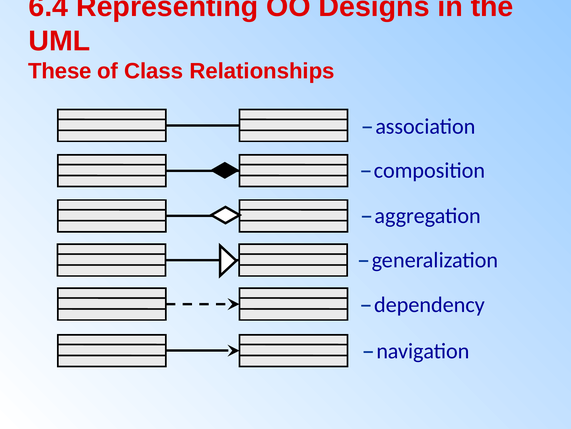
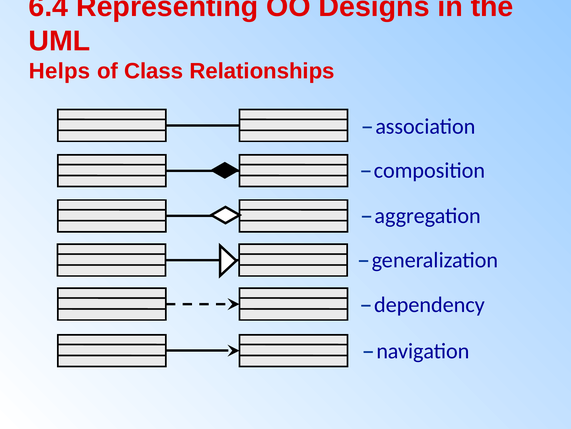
These: These -> Helps (60, 71)
